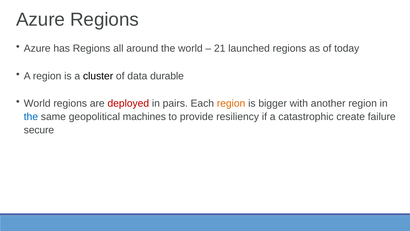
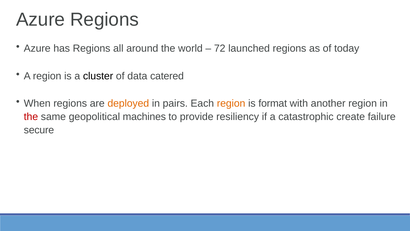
21: 21 -> 72 (220, 48)
durable: durable -> catered (167, 76)
World: World -> When (37, 103)
deployed colour: red -> orange (128, 103)
bigger: bigger -> format (273, 103)
the colour: blue -> red (31, 117)
